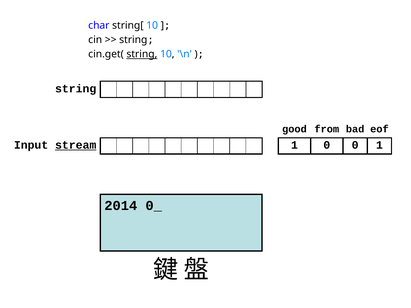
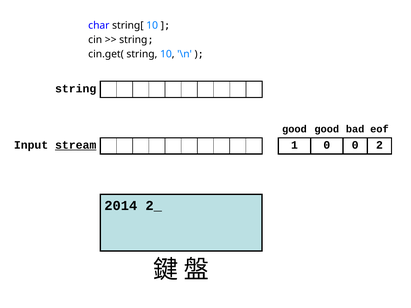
string underline: present -> none (142, 54)
good from: from -> good (327, 129)
0 1: 1 -> 2 (379, 145)
0_: 0_ -> 2_ (154, 206)
